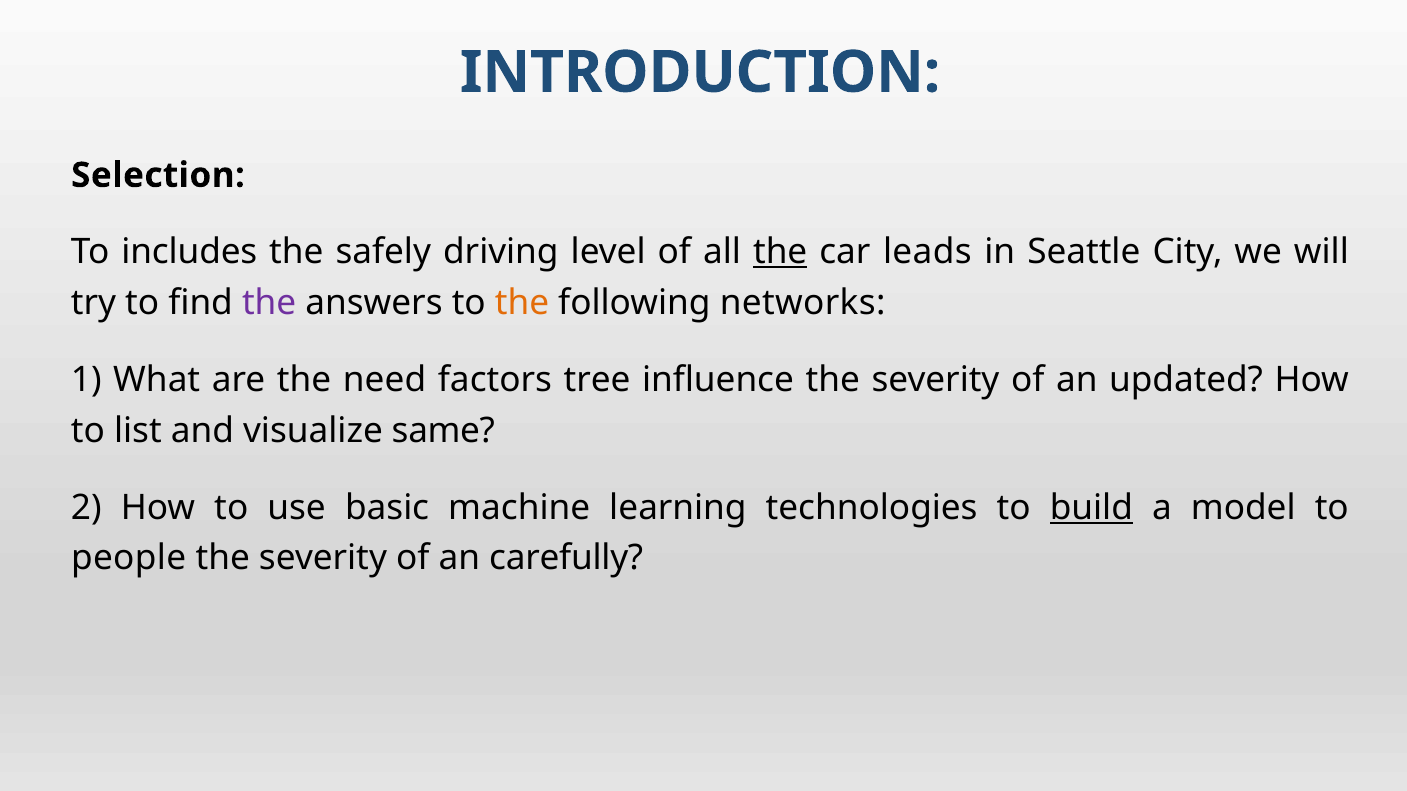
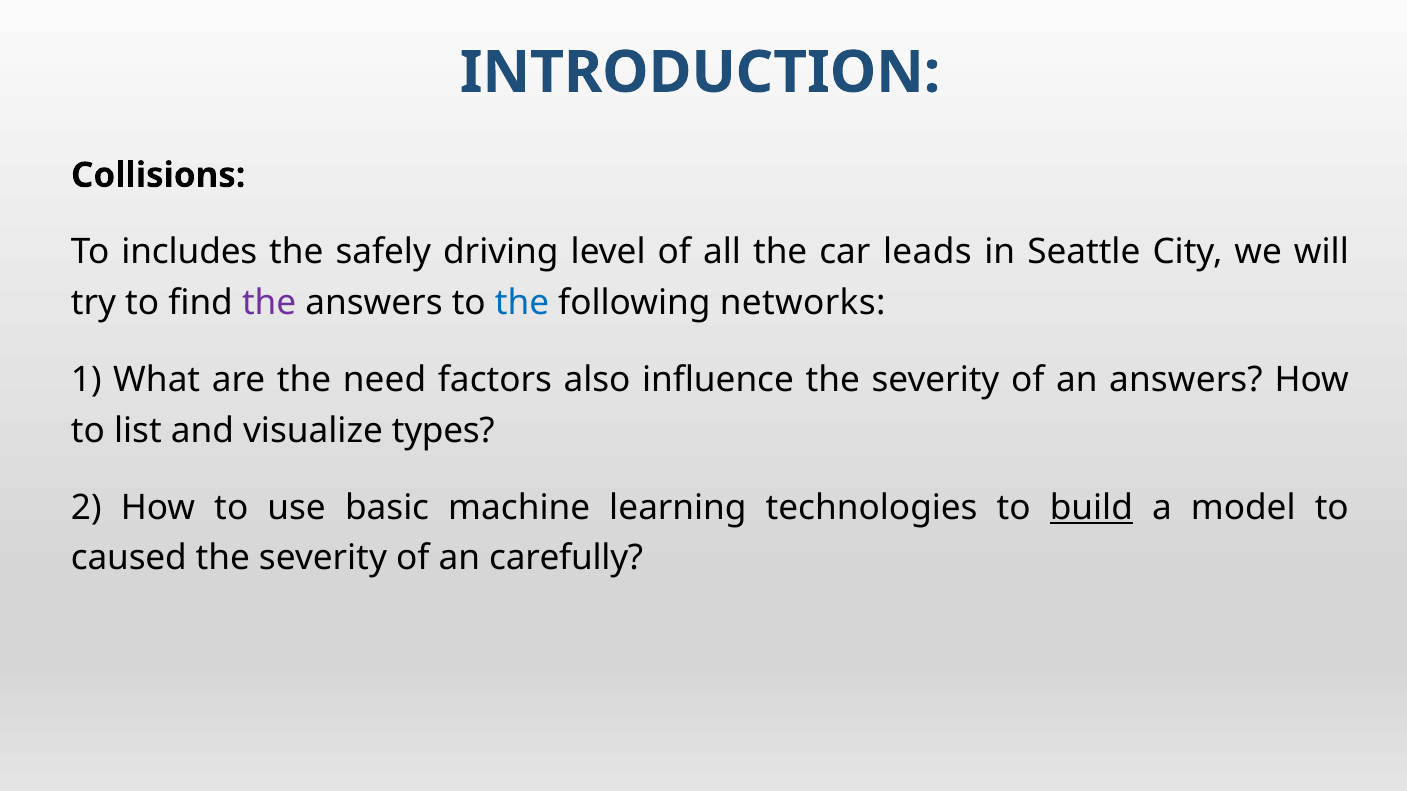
Selection: Selection -> Collisions (158, 175)
the underline: present -> none (780, 252)
the colour: orange -> blue (522, 303)
tree: tree -> also (597, 380)
an updated: updated -> answers (1186, 380)
same: same -> types (443, 431)
people: people -> caused (129, 559)
